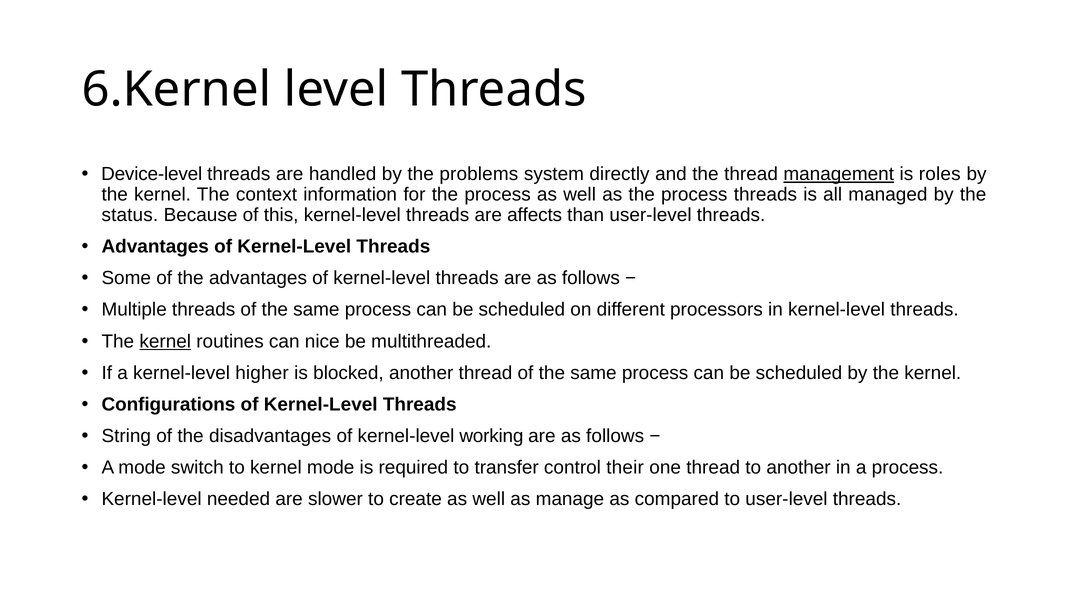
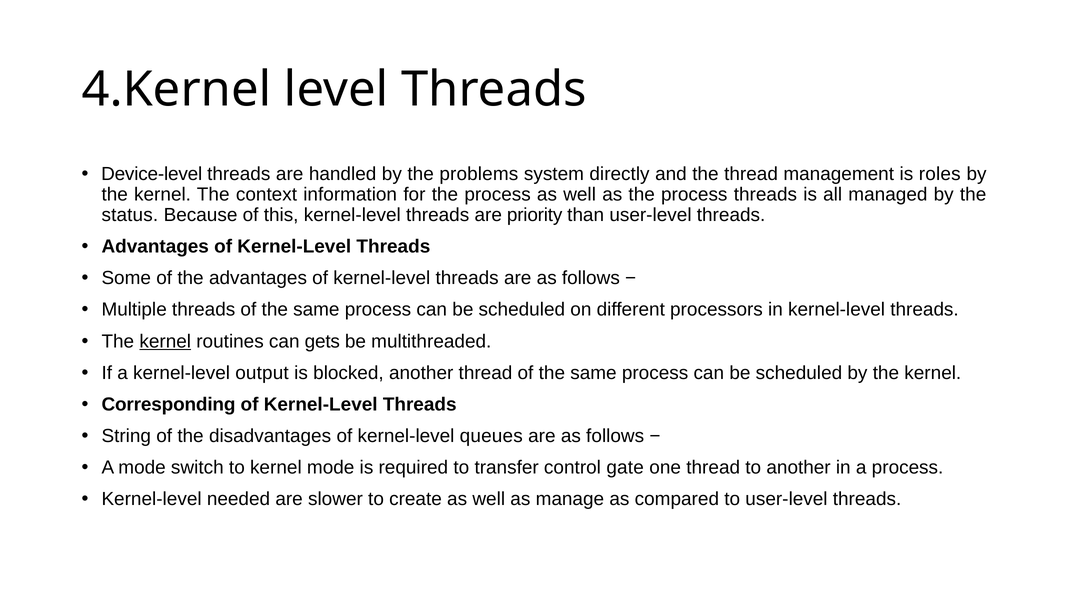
6.Kernel: 6.Kernel -> 4.Kernel (176, 90)
management underline: present -> none (839, 174)
affects: affects -> priority (535, 215)
nice: nice -> gets (322, 341)
higher: higher -> output (262, 373)
Configurations: Configurations -> Corresponding (169, 405)
working: working -> queues (491, 436)
their: their -> gate (625, 468)
